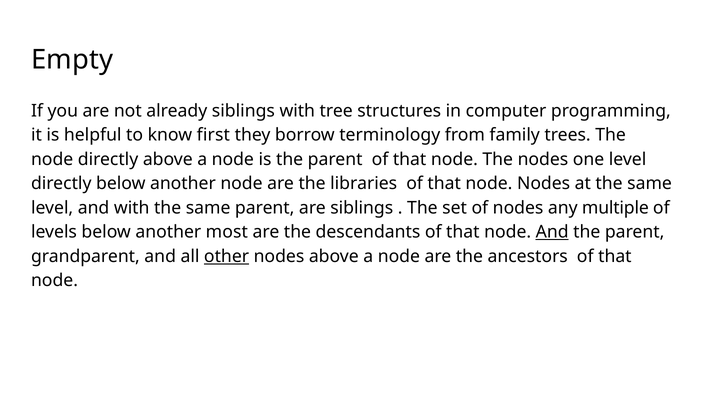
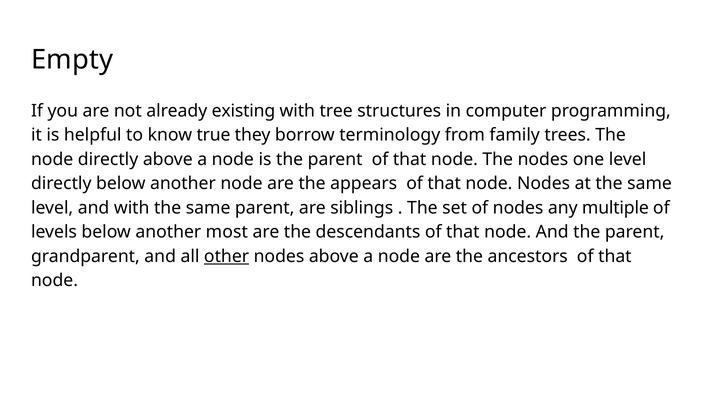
already siblings: siblings -> existing (243, 111)
first: first -> true (214, 135)
libraries: libraries -> appears (364, 184)
And underline: present -> none (552, 232)
